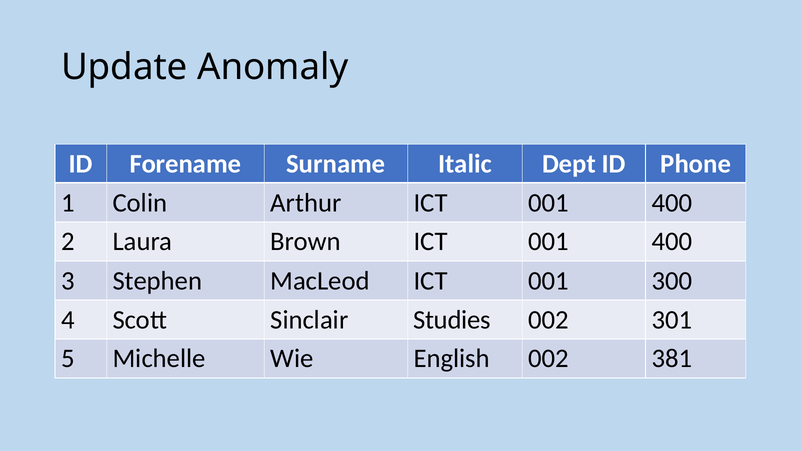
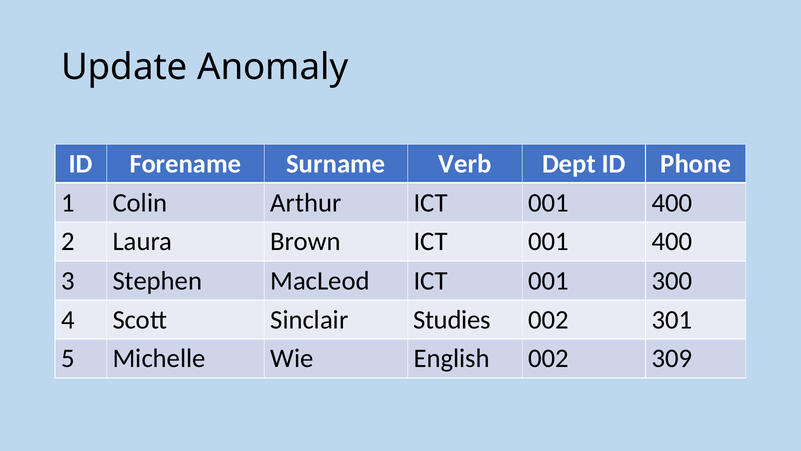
Italic: Italic -> Verb (465, 164)
381: 381 -> 309 (672, 358)
